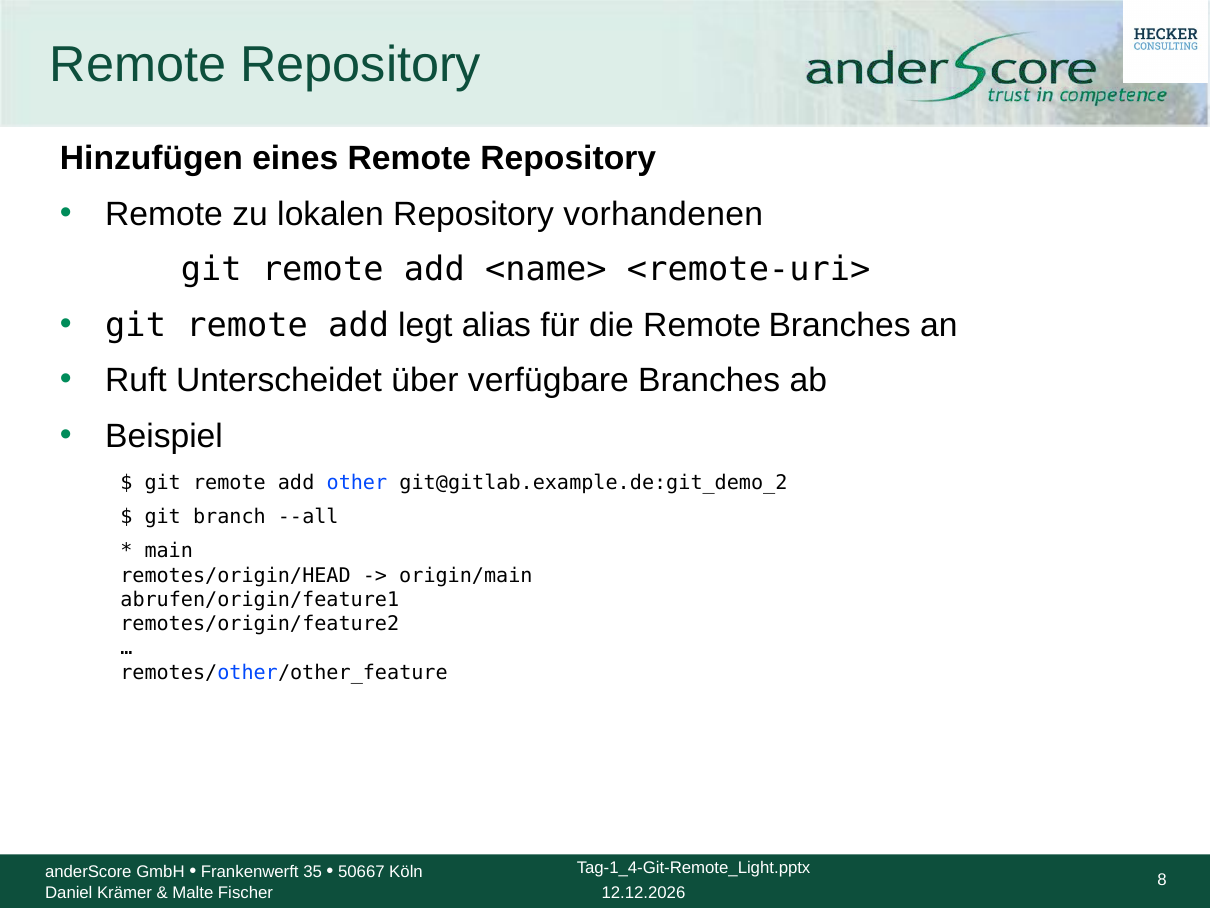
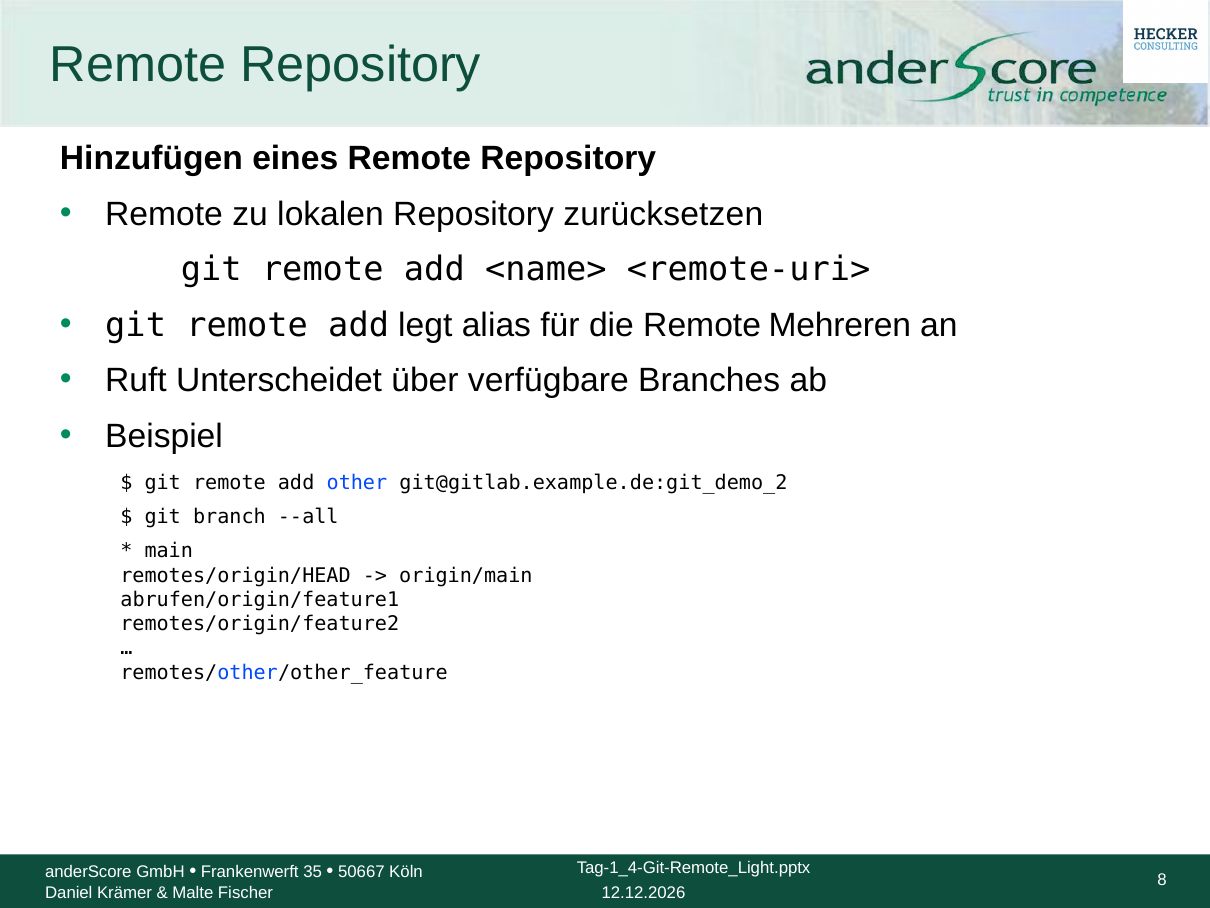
vorhandenen: vorhandenen -> zurücksetzen (663, 214)
Remote Branches: Branches -> Mehreren (840, 325)
